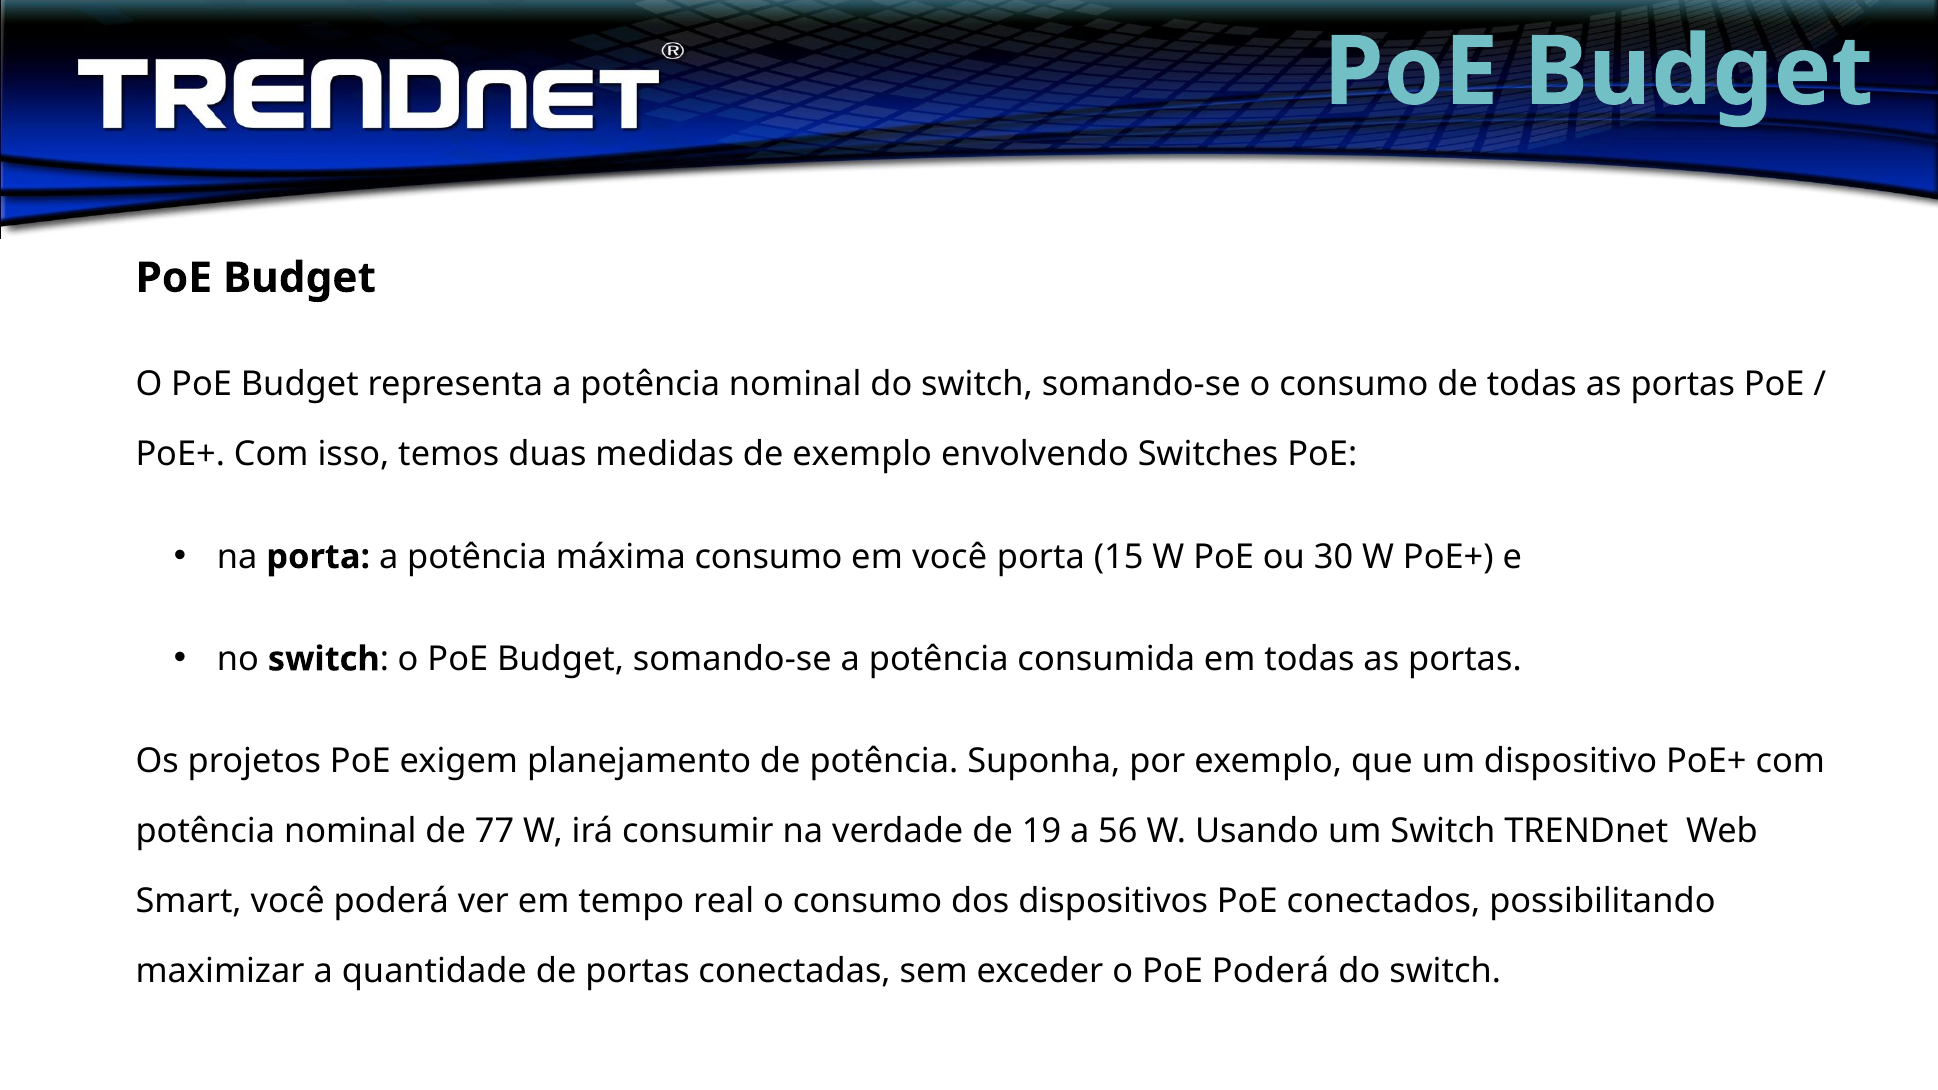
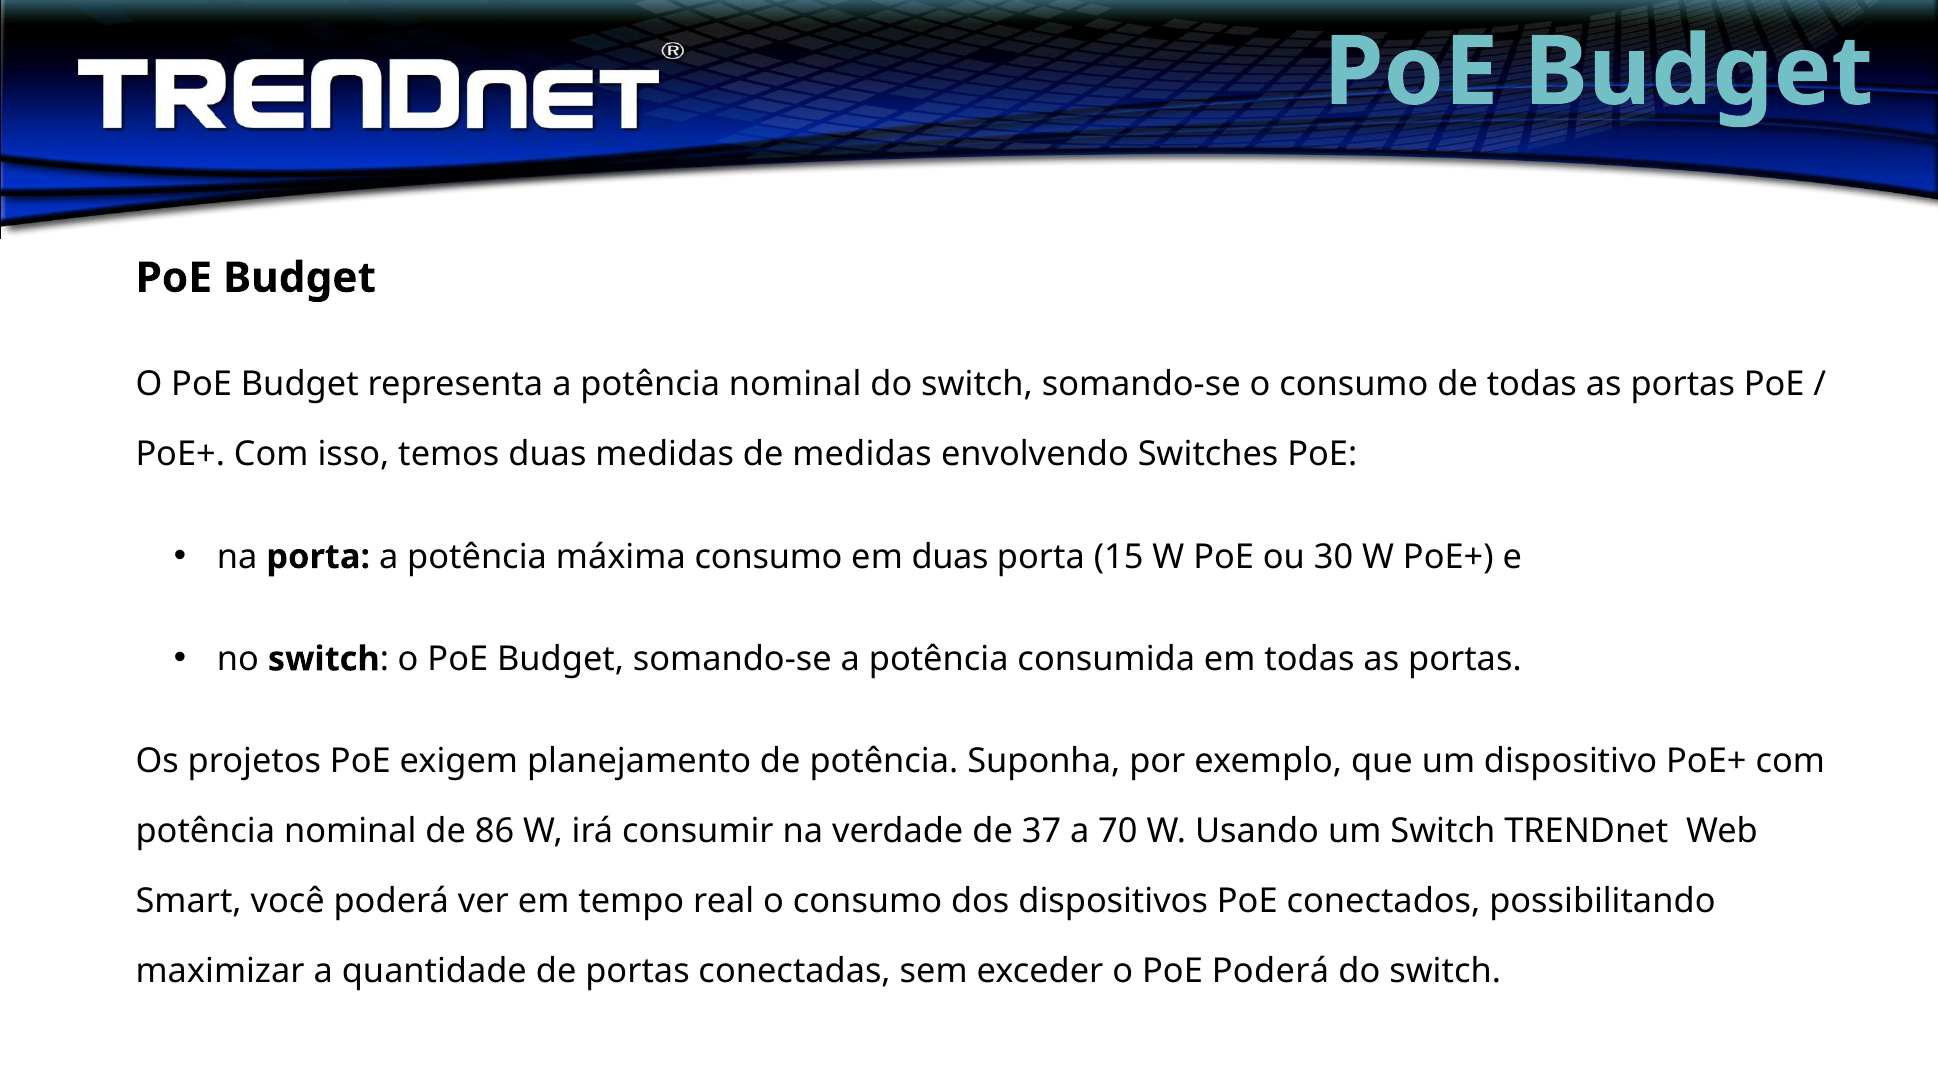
de exemplo: exemplo -> medidas (862, 455)
em você: você -> duas (950, 557)
77: 77 -> 86 (495, 832)
19: 19 -> 37 (1042, 832)
56: 56 -> 70 (1118, 832)
